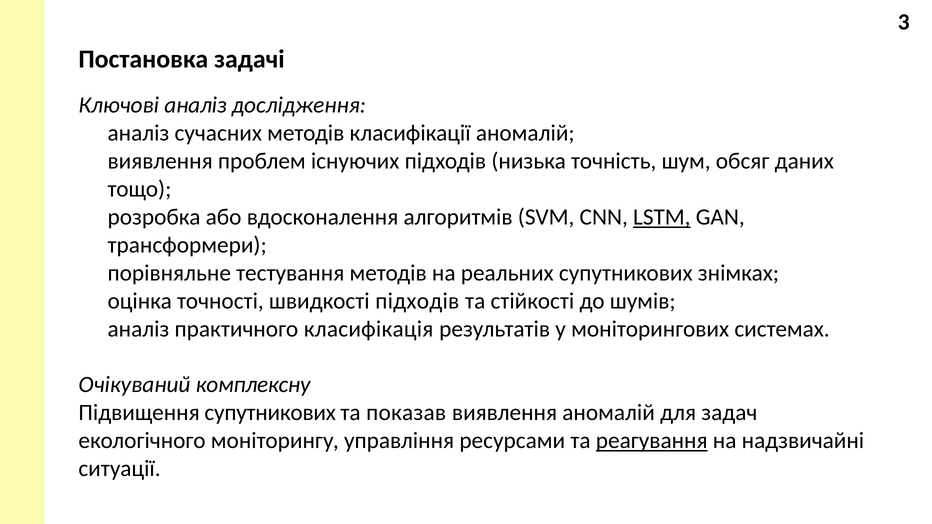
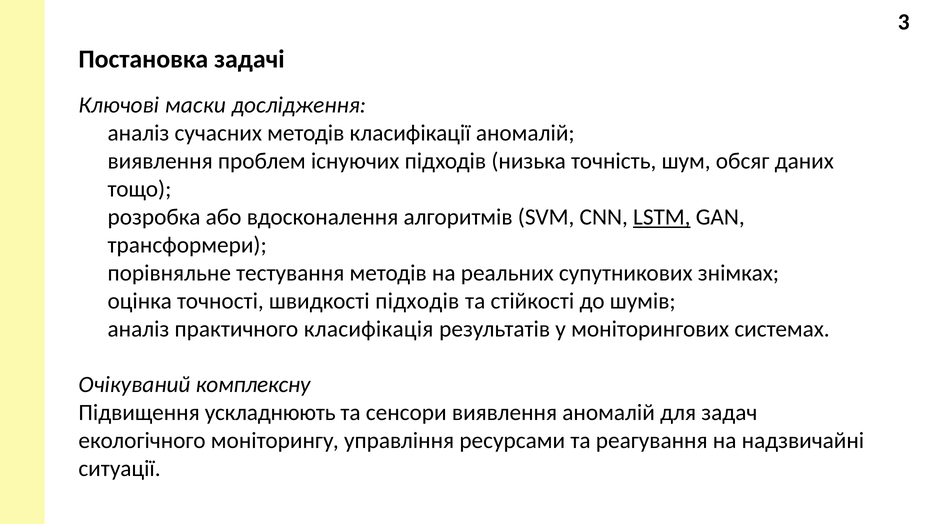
аналіз: аналіз -> маски (195, 105)
Підвищення супутникових: супутникових -> ускладнюють (270, 413)
показав: показав -> сенсори (406, 413)
реагування underline: present -> none (652, 441)
